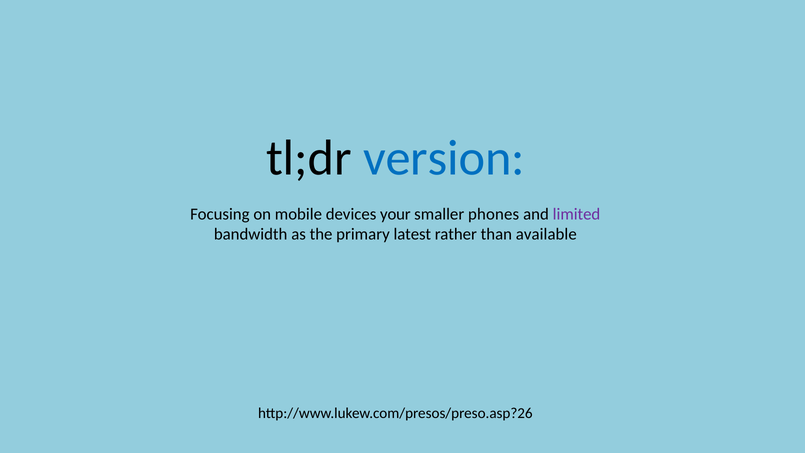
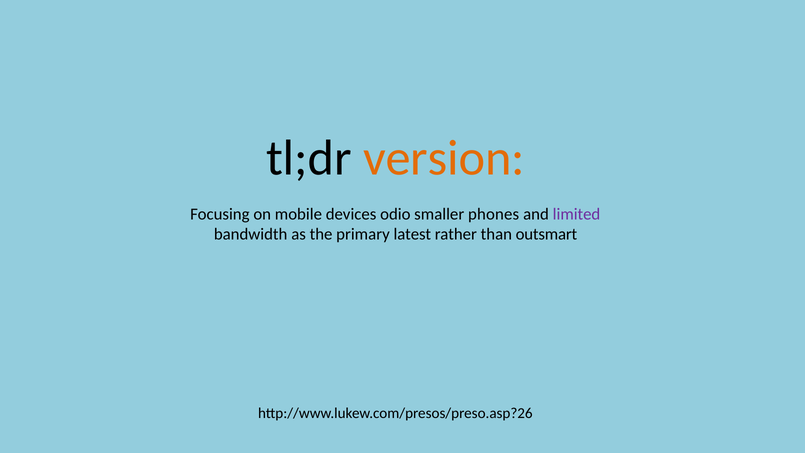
version colour: blue -> orange (444, 158)
your: your -> odio (395, 214)
available: available -> outsmart (546, 234)
